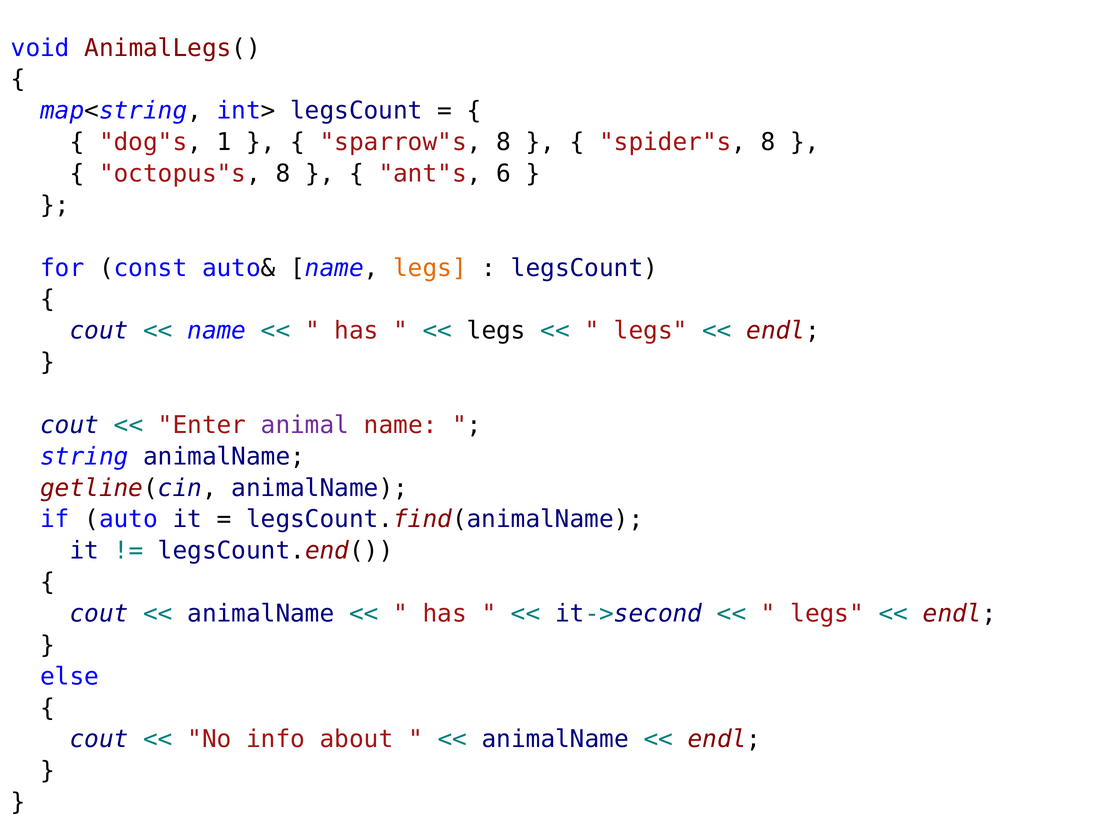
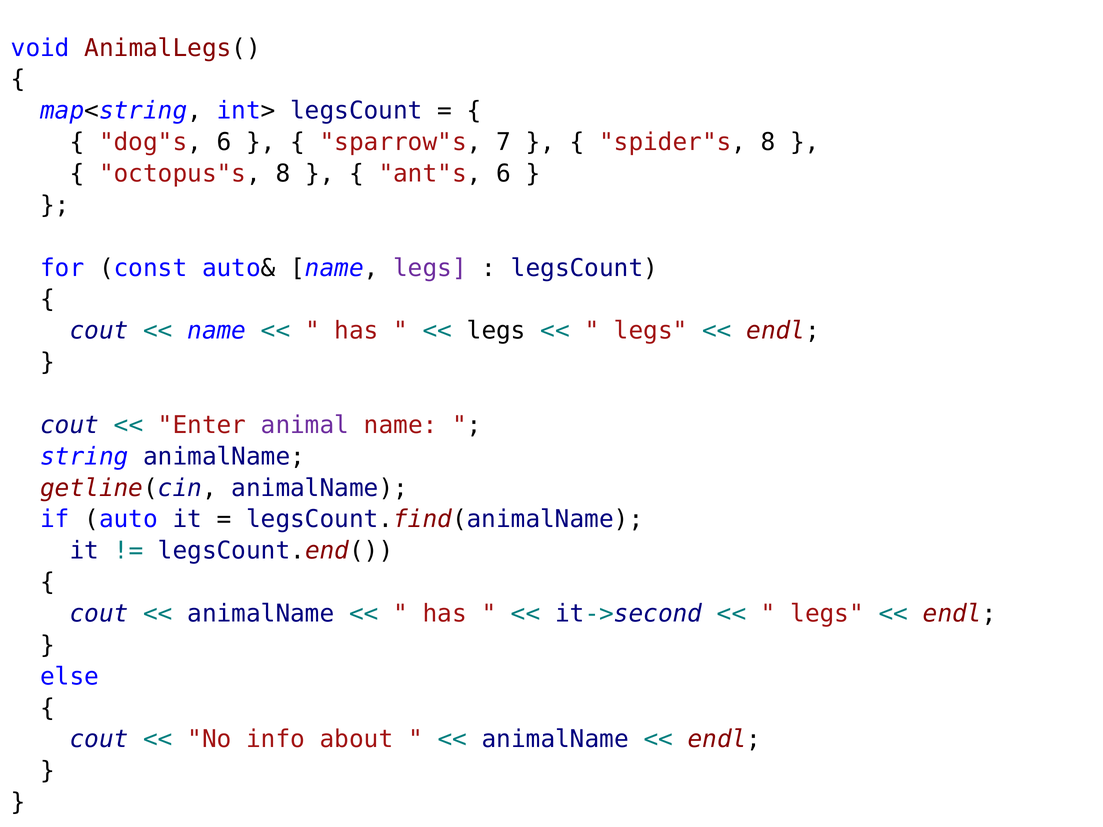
dog"s 1: 1 -> 6 (224, 142)
sparrow"s 8: 8 -> 7 (504, 142)
legs colour: orange -> purple (430, 268)
